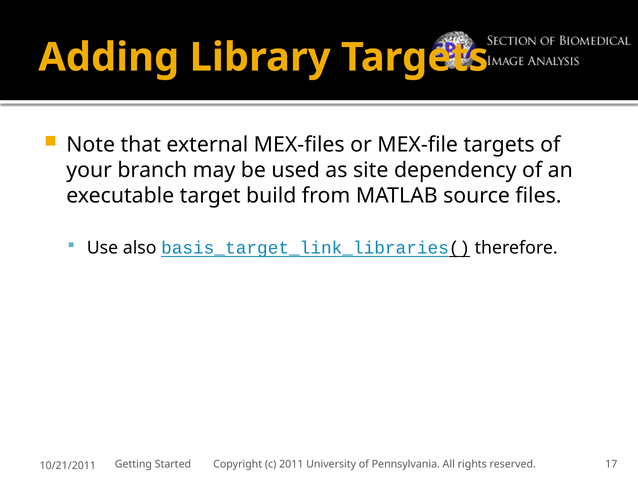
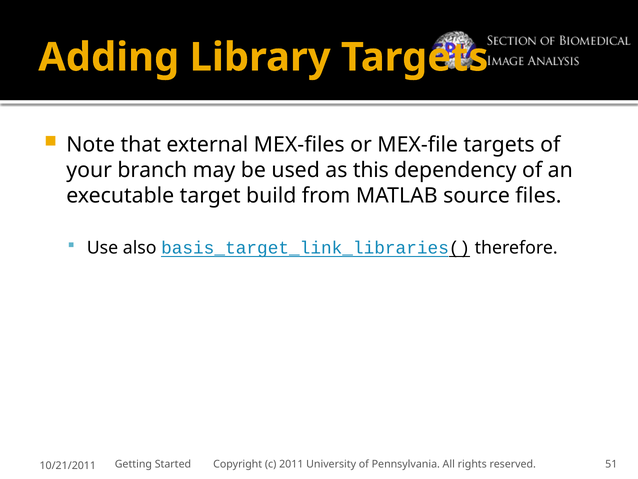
site: site -> this (371, 170)
17: 17 -> 51 (611, 464)
